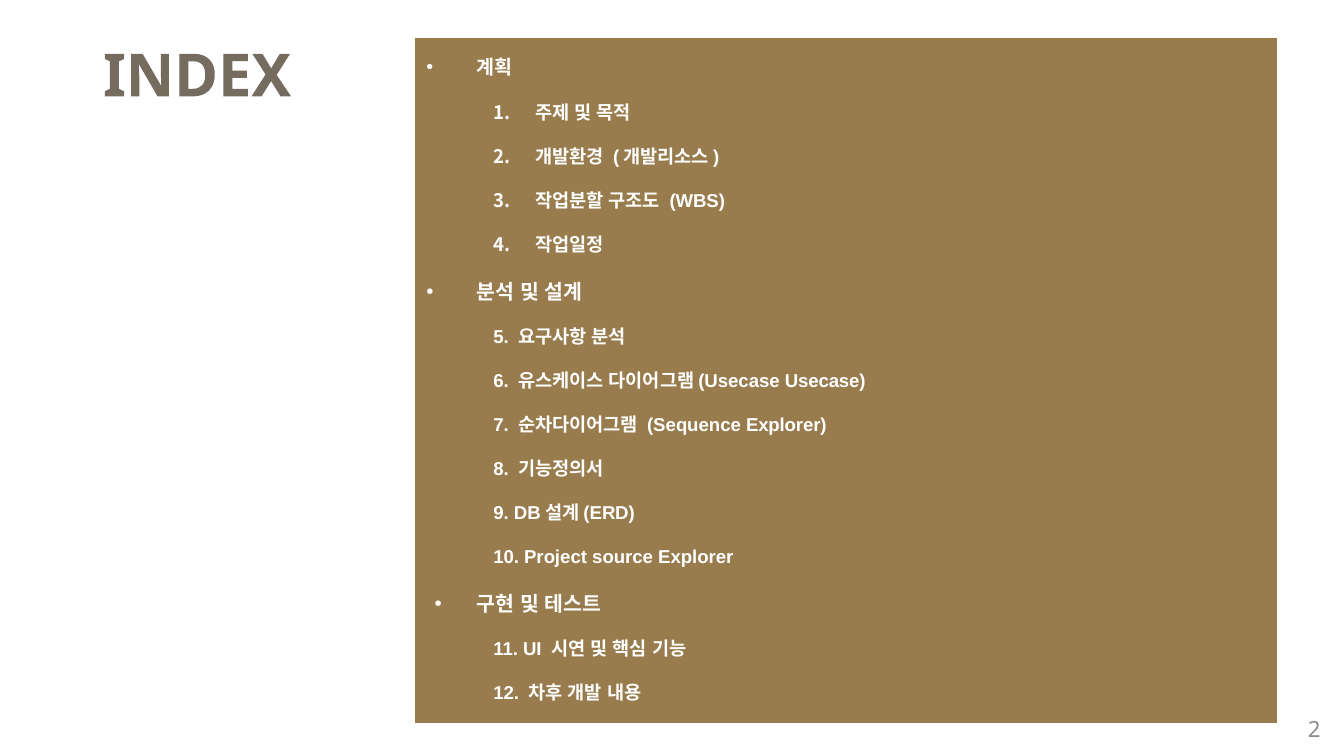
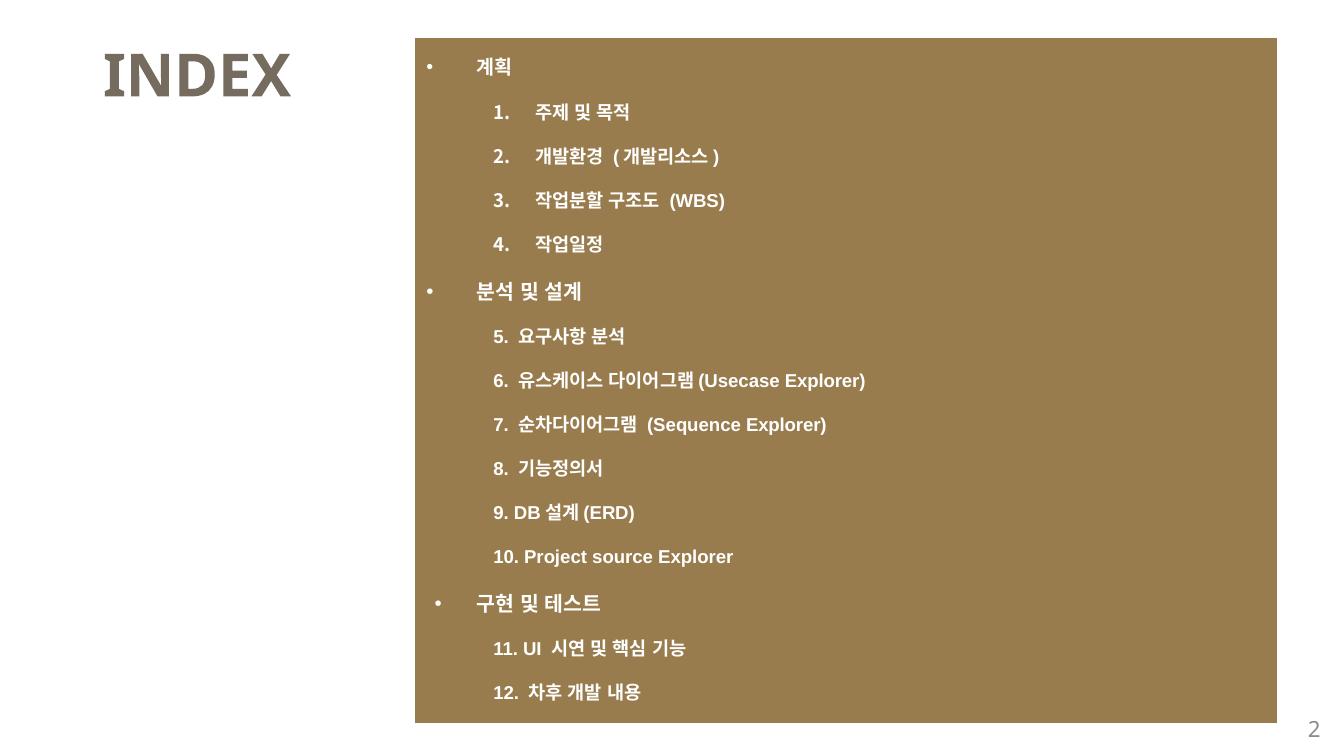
Usecase: Usecase -> Explorer (825, 382)
